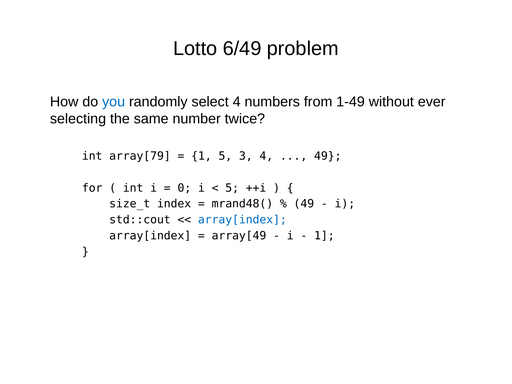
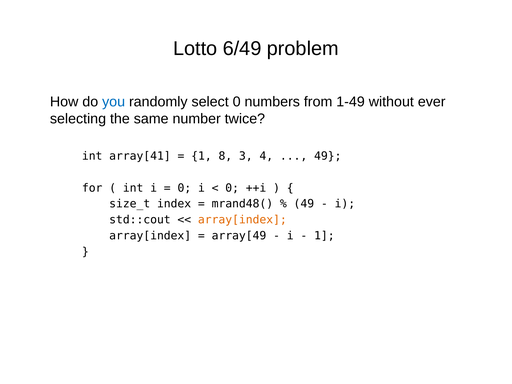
select 4: 4 -> 0 (237, 102)
array[79: array[79 -> array[41 (140, 156)
1 5: 5 -> 8 (225, 156)
5: 5 -> 0 (232, 188)
array[index colour: blue -> orange (242, 220)
